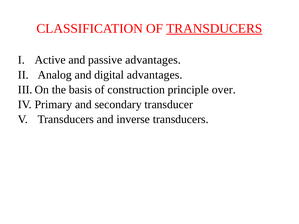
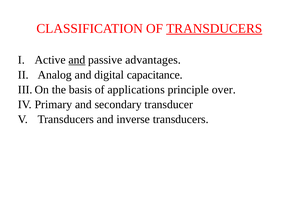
and underline: none -> present (77, 60)
digital advantages: advantages -> capacitance (155, 75)
construction: construction -> applications (136, 90)
